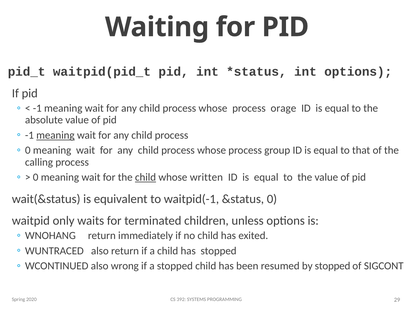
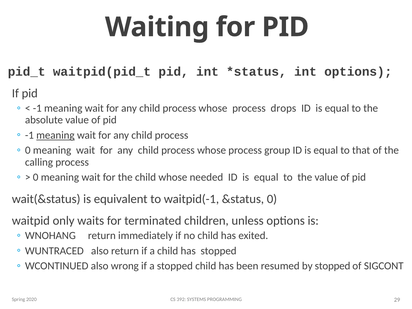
orage: orage -> drops (283, 108)
child underline: present -> none (146, 177)
written: written -> needed (206, 177)
